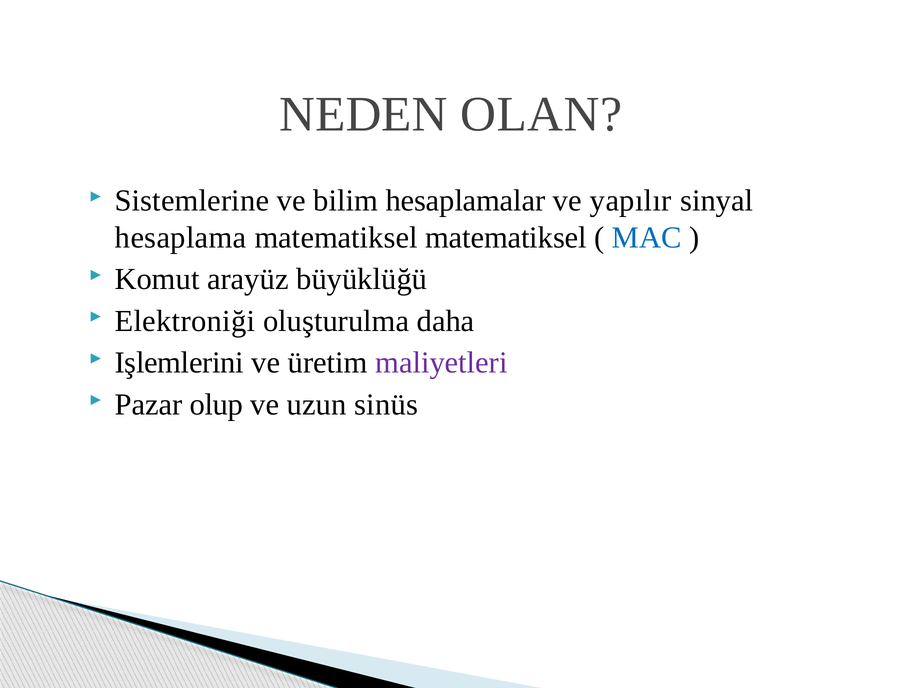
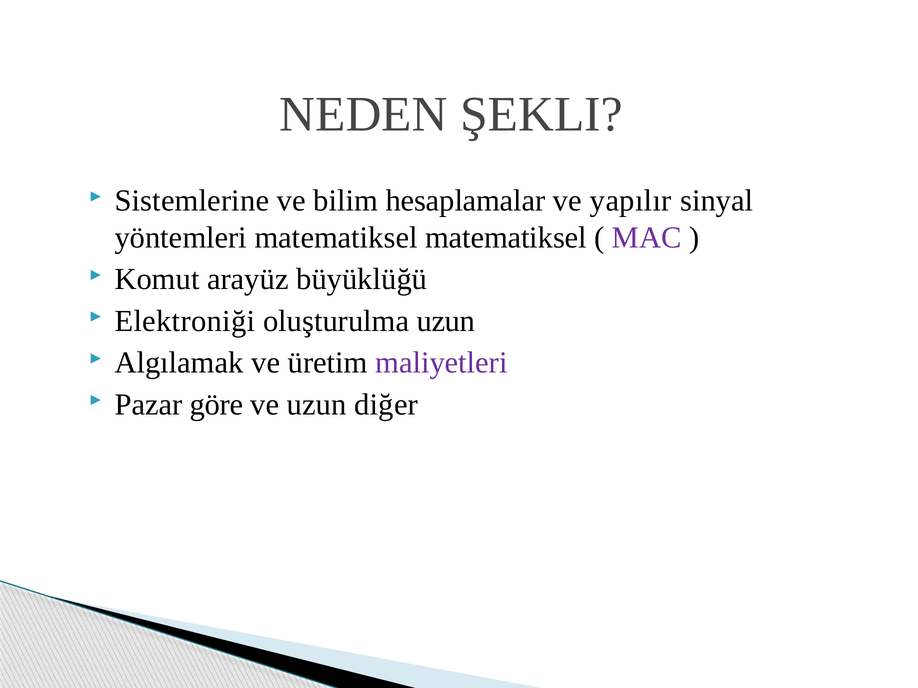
OLAN: OLAN -> ŞEKLI (542, 114)
hesaplama: hesaplama -> yöntemleri (181, 238)
MAC colour: blue -> purple (647, 238)
oluşturulma daha: daha -> uzun (446, 321)
Işlemlerini: Işlemlerini -> Algılamak (179, 363)
olup: olup -> göre (216, 405)
sinüs: sinüs -> diğer (386, 405)
